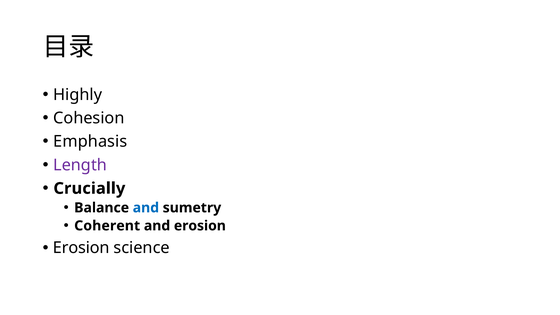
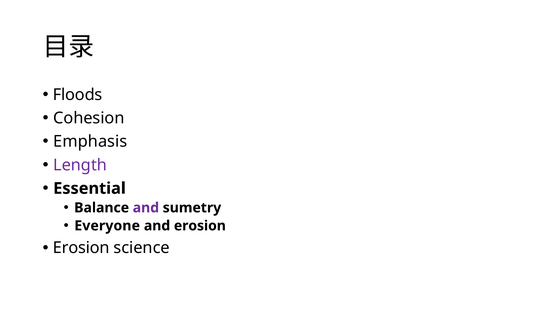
Highly: Highly -> Floods (78, 95)
Crucially: Crucially -> Essential (89, 188)
and colour: blue -> purple (146, 208)
Coherent: Coherent -> Everyone (107, 226)
